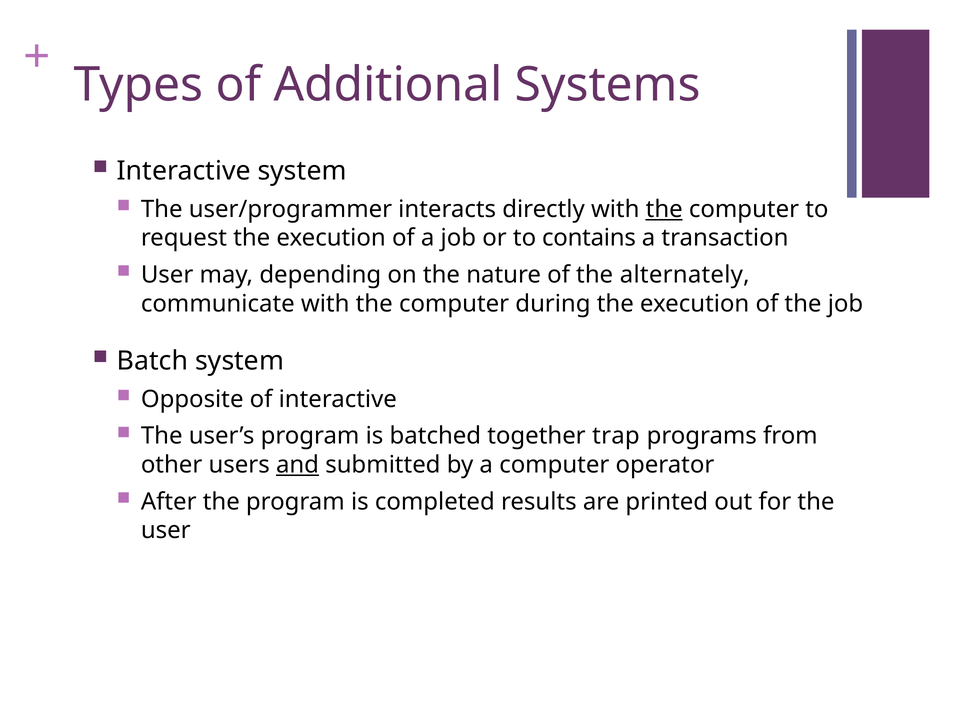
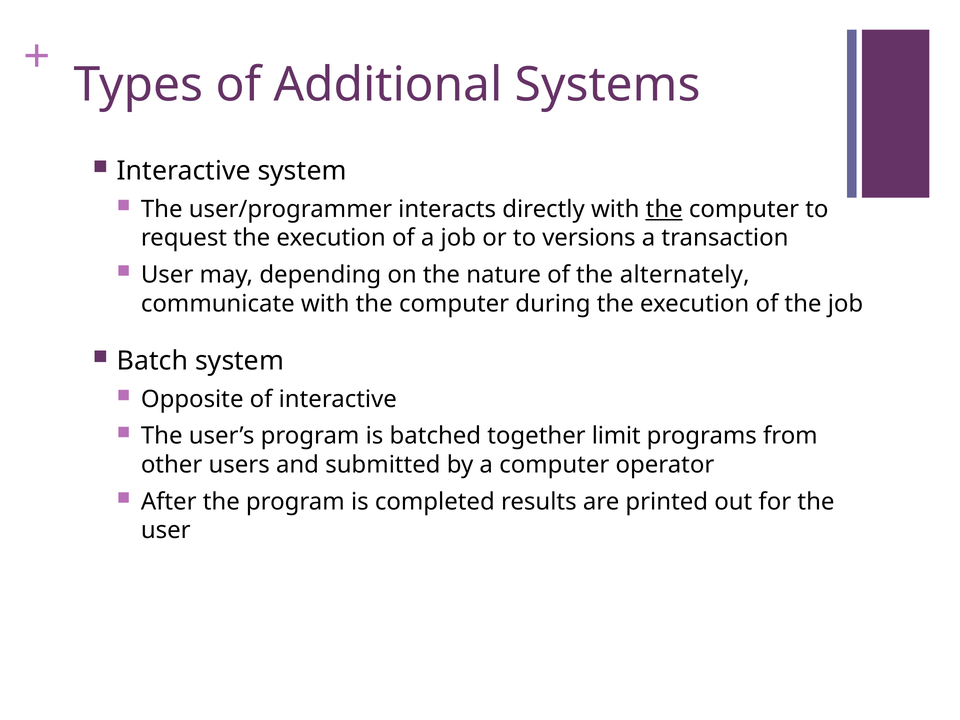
contains: contains -> versions (589, 238)
trap: trap -> limit (616, 436)
and underline: present -> none (297, 465)
